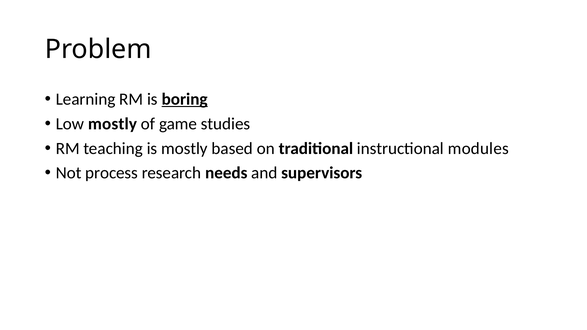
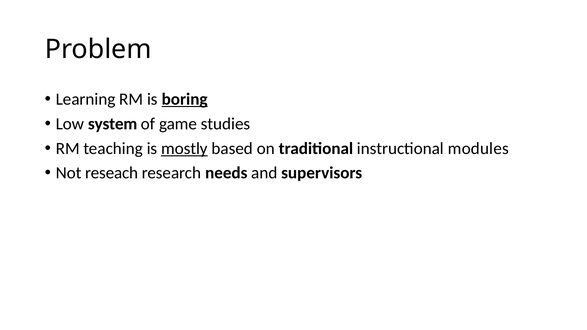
Low mostly: mostly -> system (113, 124)
mostly underline: none -> present (184, 148)
process: process -> reseach (112, 173)
